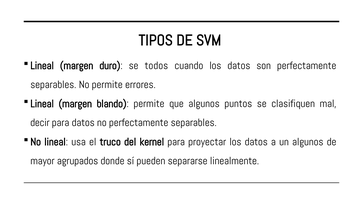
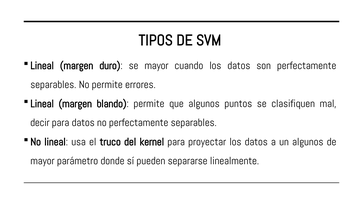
se todos: todos -> mayor (156, 66)
agrupados: agrupados -> parámetro (78, 161)
